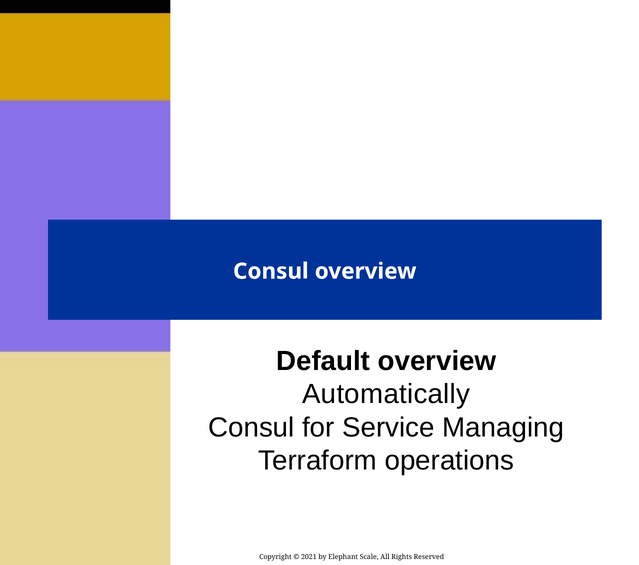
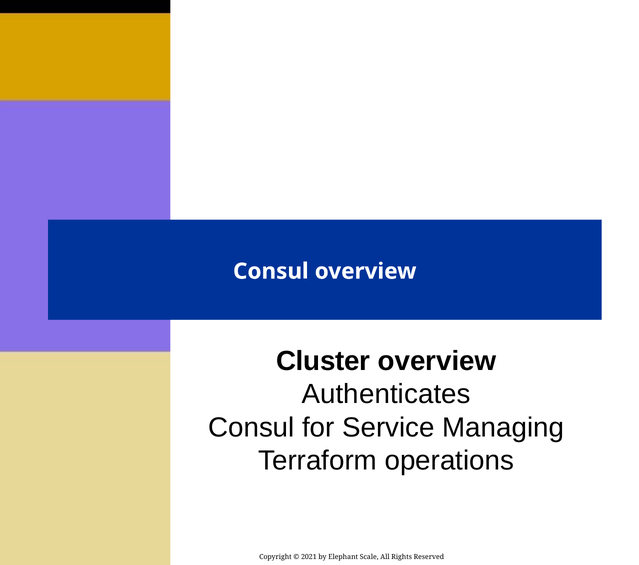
Default: Default -> Cluster (323, 362)
Automatically: Automatically -> Authenticates (386, 395)
